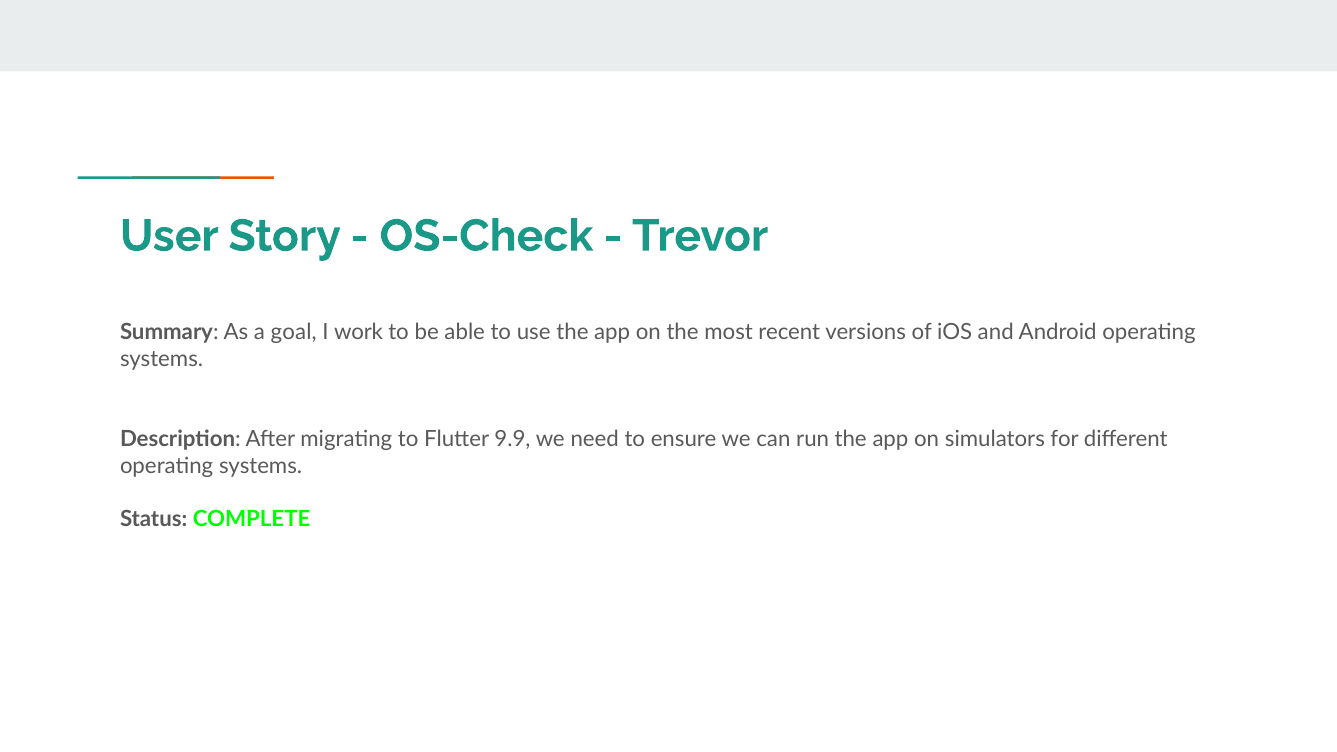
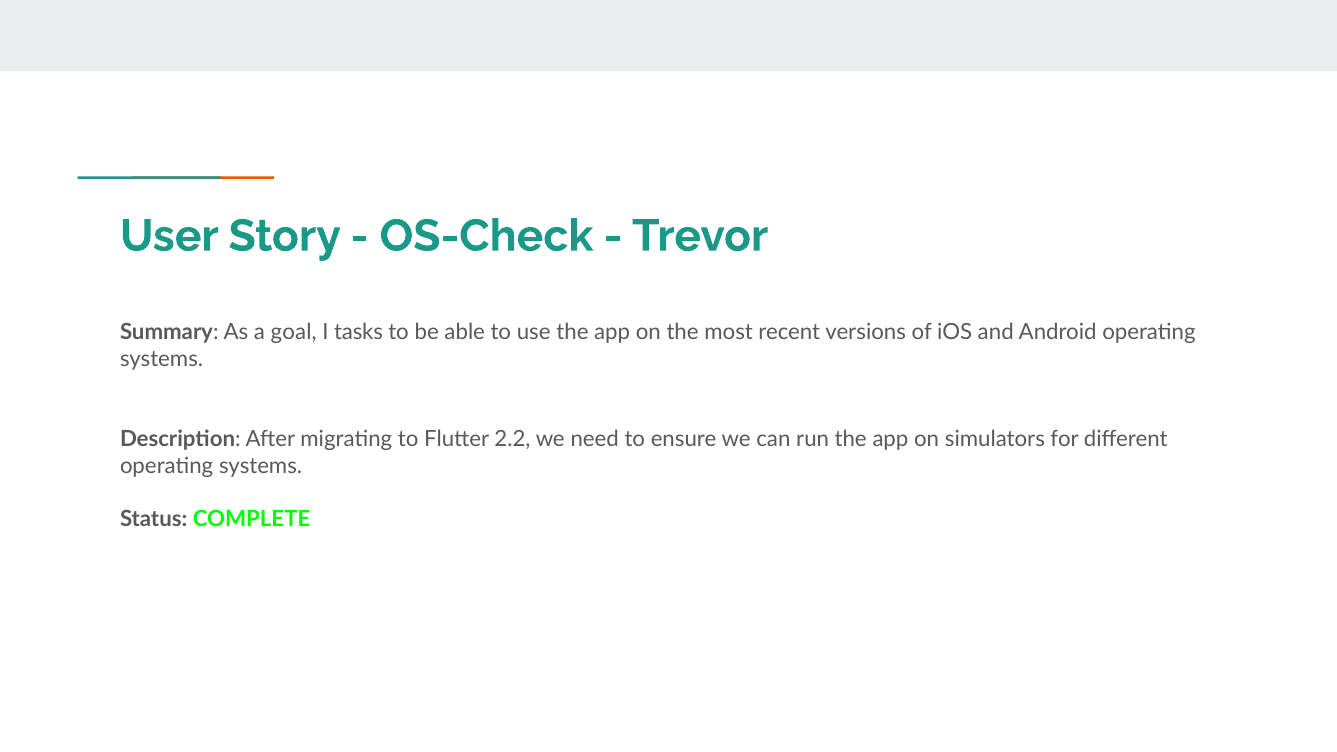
work: work -> tasks (359, 332)
9.9: 9.9 -> 2.2 (512, 439)
